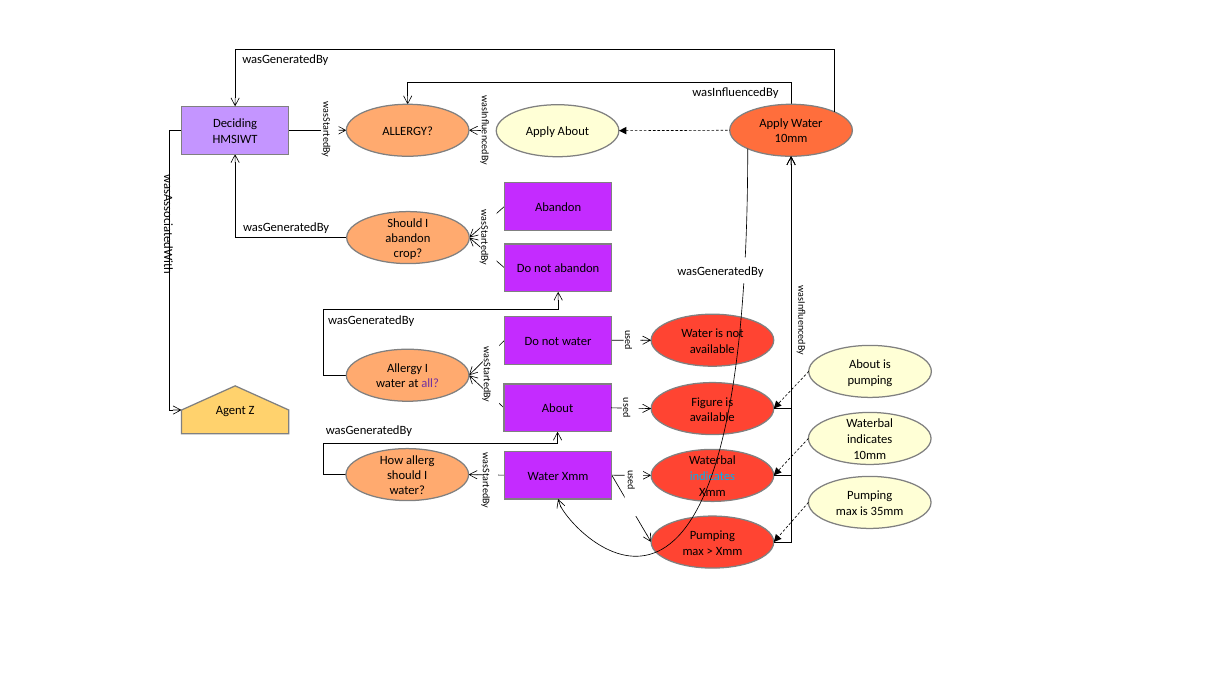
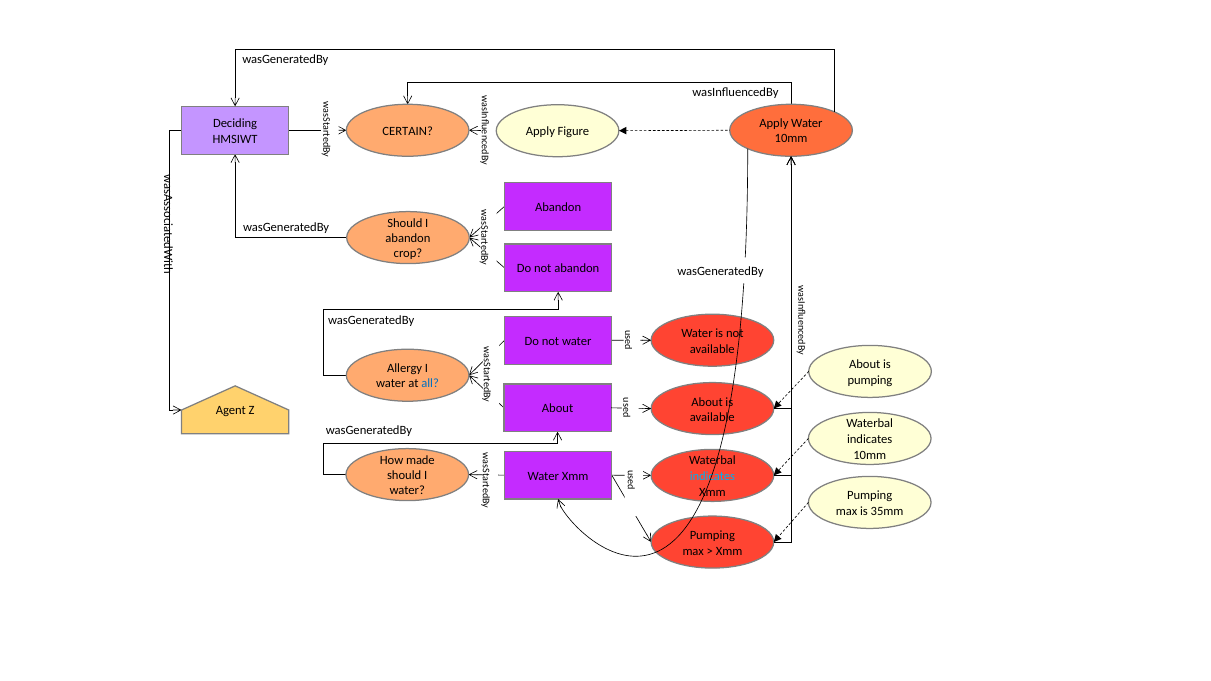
ALLERGY: ALLERGY -> CERTAIN (408, 131)
Apply About: About -> Figure (573, 132)
all colour: purple -> blue (430, 384)
Figure: Figure -> About (707, 402)
allerg: allerg -> made (420, 460)
